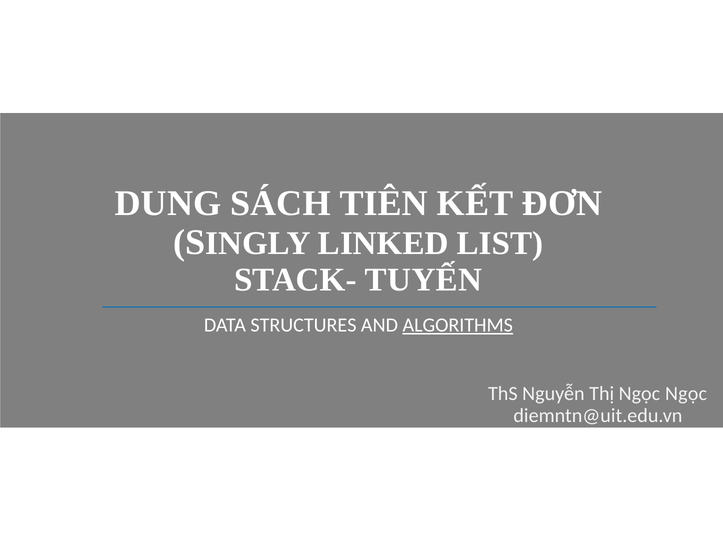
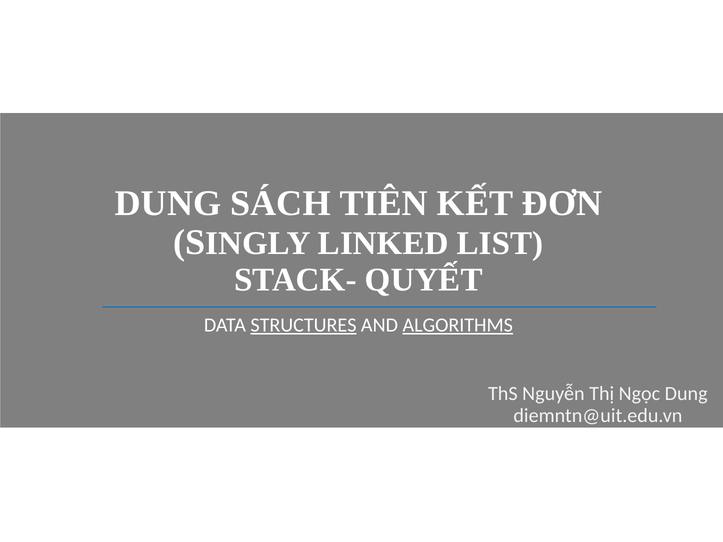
TUYẾN: TUYẾN -> QUYẾT (424, 280)
STRUCTURES underline: none -> present (303, 325)
Ngọc Ngọc: Ngọc -> Dung (686, 394)
